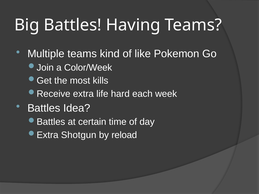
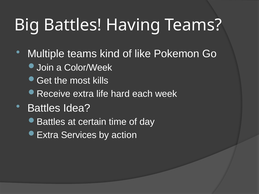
Shotgun: Shotgun -> Services (79, 135)
reload: reload -> action (124, 135)
